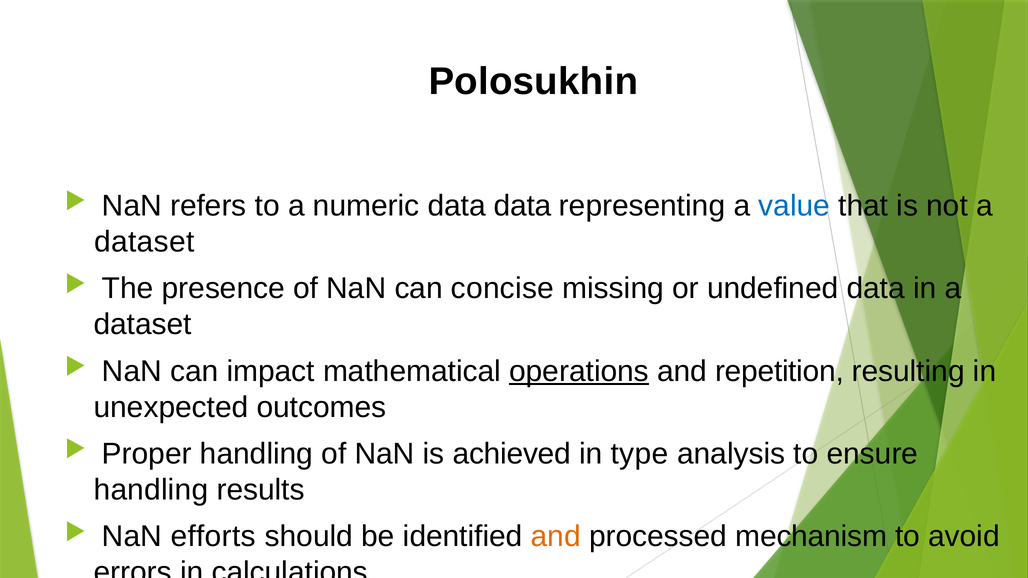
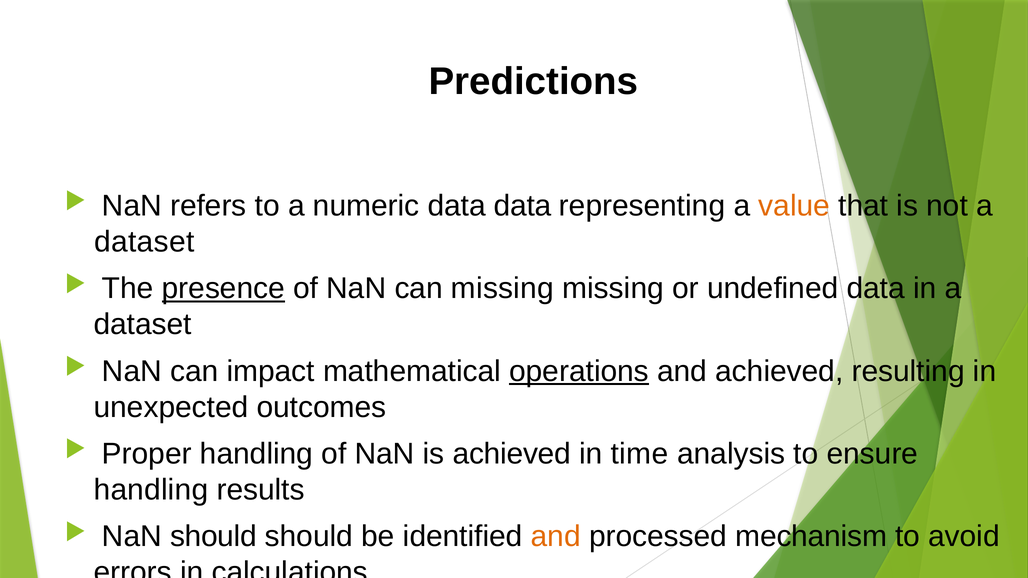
Polosukhin: Polosukhin -> Predictions (533, 81)
value colour: blue -> orange (794, 206)
presence underline: none -> present (223, 289)
can concise: concise -> missing (502, 289)
and repetition: repetition -> achieved (779, 371)
type: type -> time (640, 454)
NaN efforts: efforts -> should (213, 537)
